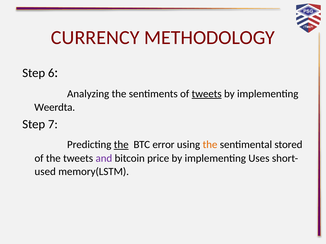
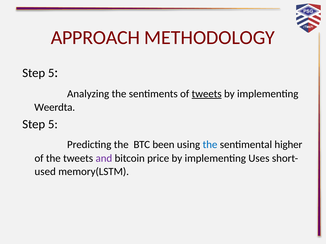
CURRENCY: CURRENCY -> APPROACH (95, 38)
6: 6 -> 5 (51, 73)
7: 7 -> 5 (53, 124)
the underline: present -> none (121, 145)
error: error -> been (163, 145)
the colour: orange -> blue (210, 145)
stored: stored -> higher (288, 145)
